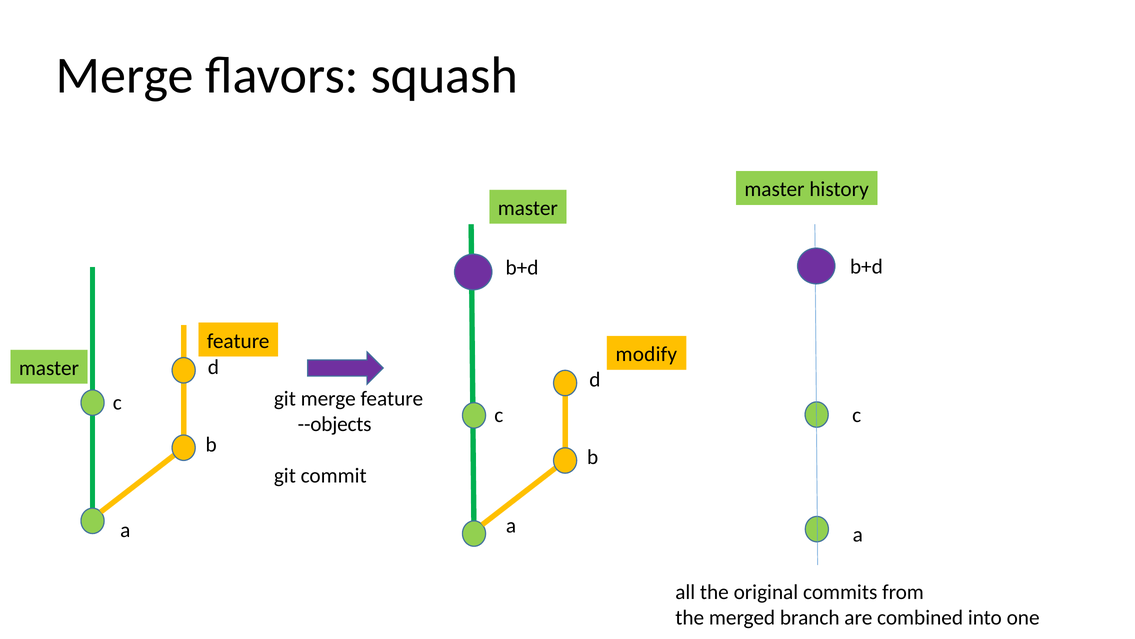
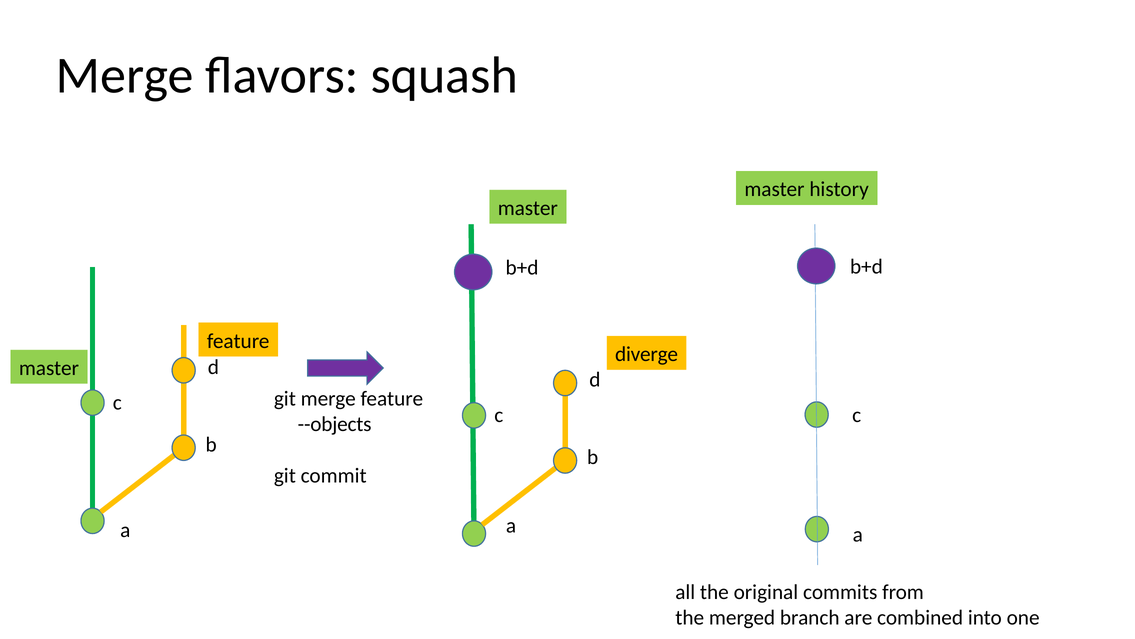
modify: modify -> diverge (647, 354)
